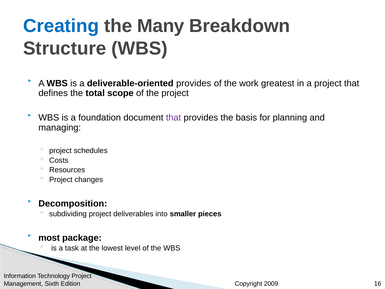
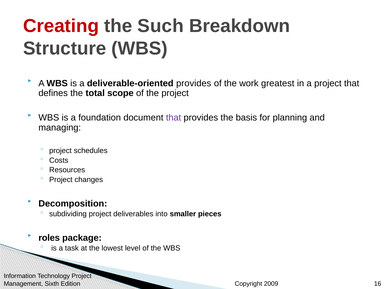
Creating colour: blue -> red (61, 26)
Many: Many -> Such (161, 26)
most: most -> roles (49, 238)
